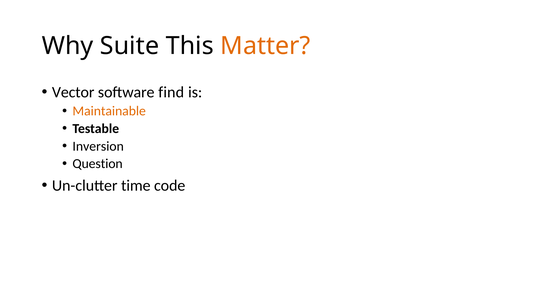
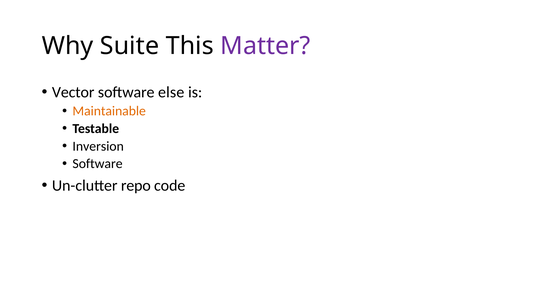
Matter colour: orange -> purple (265, 46)
find: find -> else (171, 92)
Question: Question -> Software (98, 164)
time: time -> repo (136, 186)
